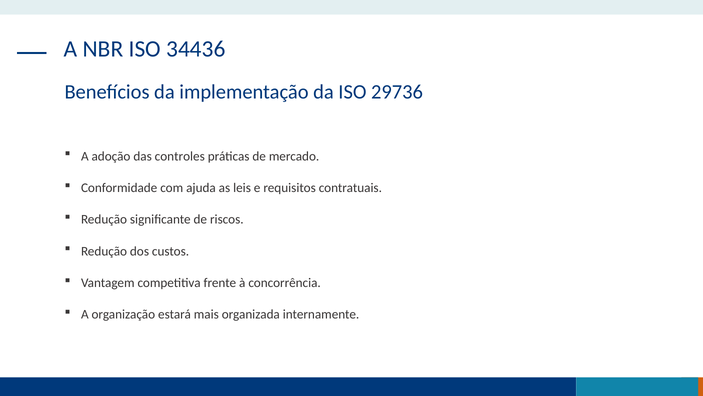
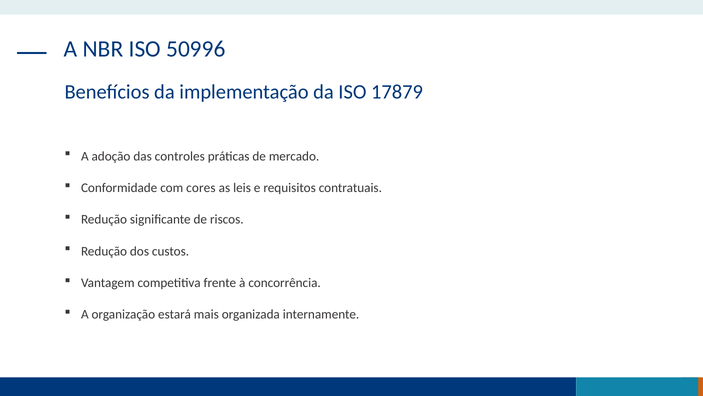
34436: 34436 -> 50996 (196, 49)
29736: 29736 -> 17879 (397, 92)
ajuda: ajuda -> cores (201, 188)
